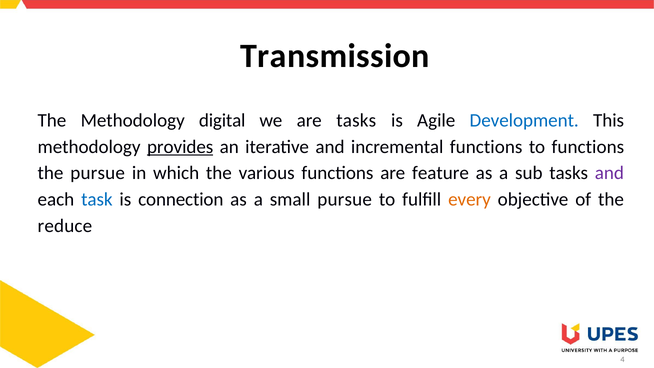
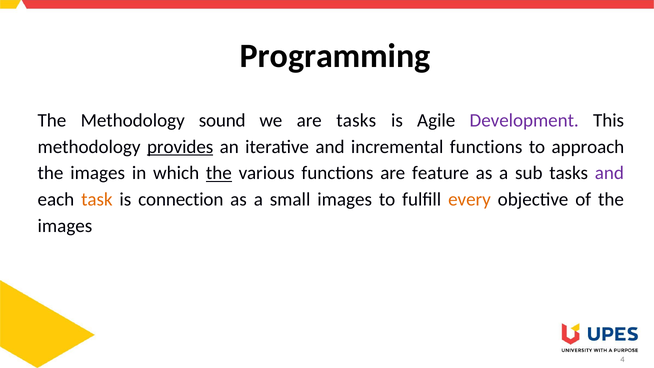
Transmission: Transmission -> Programming (335, 56)
digital: digital -> sound (222, 120)
Development colour: blue -> purple (524, 120)
to functions: functions -> approach (588, 147)
pursue: pursue -> images (98, 173)
the underline: none -> present (219, 173)
task colour: blue -> orange (97, 199)
small pursue: pursue -> images (345, 199)
reduce: reduce -> images (65, 226)
